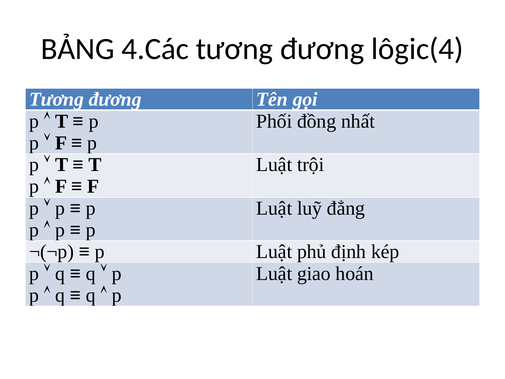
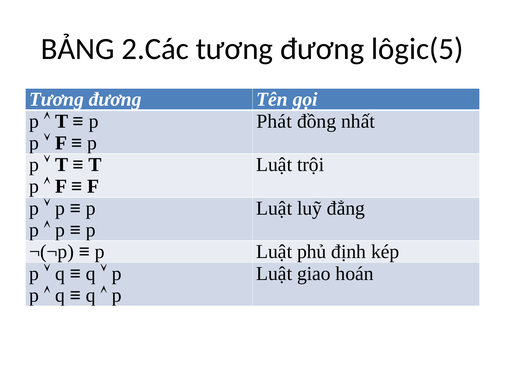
4.Các: 4.Các -> 2.Các (155, 49)
lôgic(4: lôgic(4 -> lôgic(5 (417, 49)
Phối: Phối -> Phát (274, 121)
